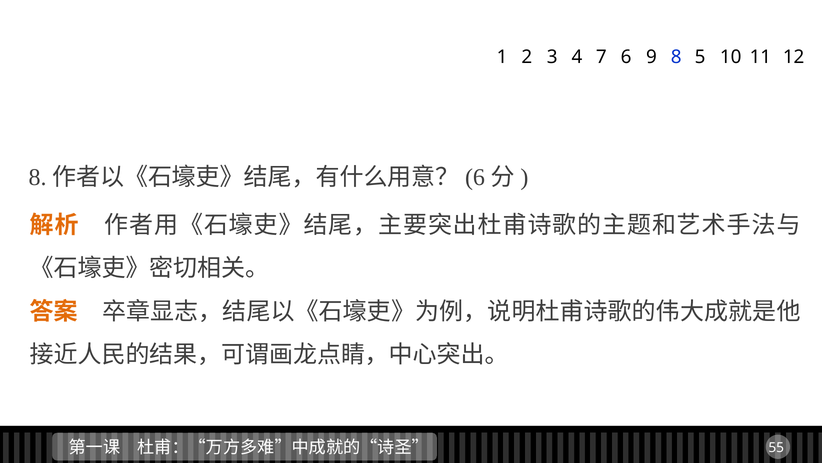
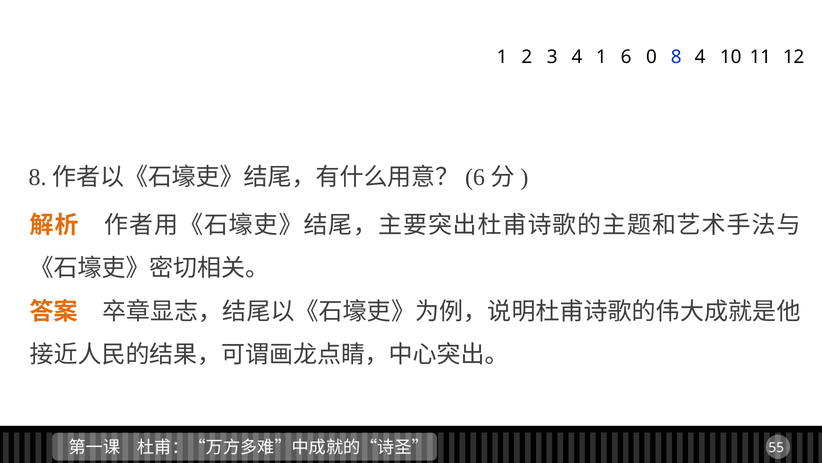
4 7: 7 -> 1 (601, 57)
9: 9 -> 0 (651, 57)
8 5: 5 -> 4 (700, 57)
